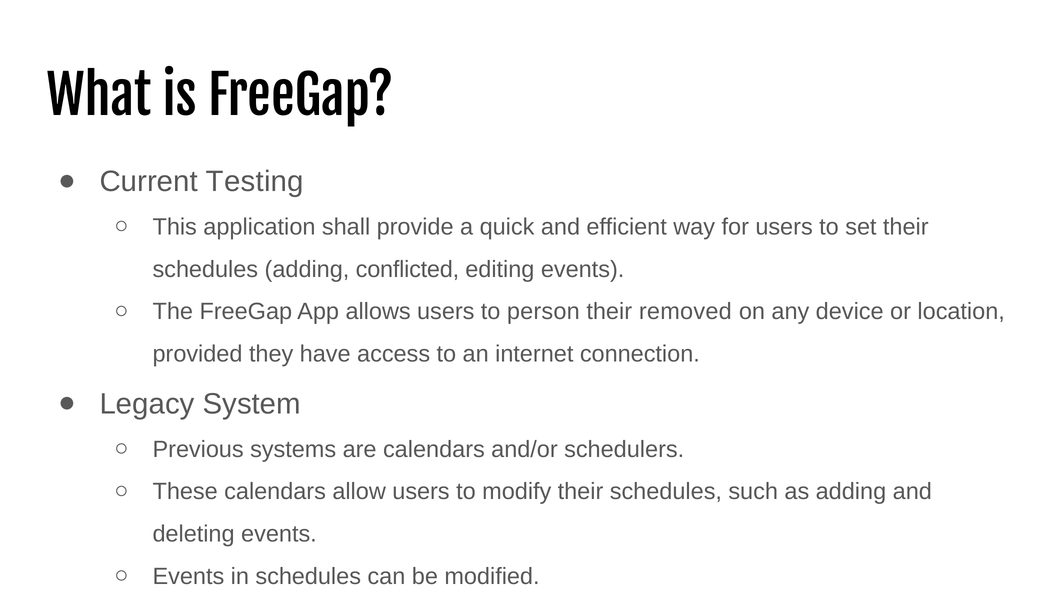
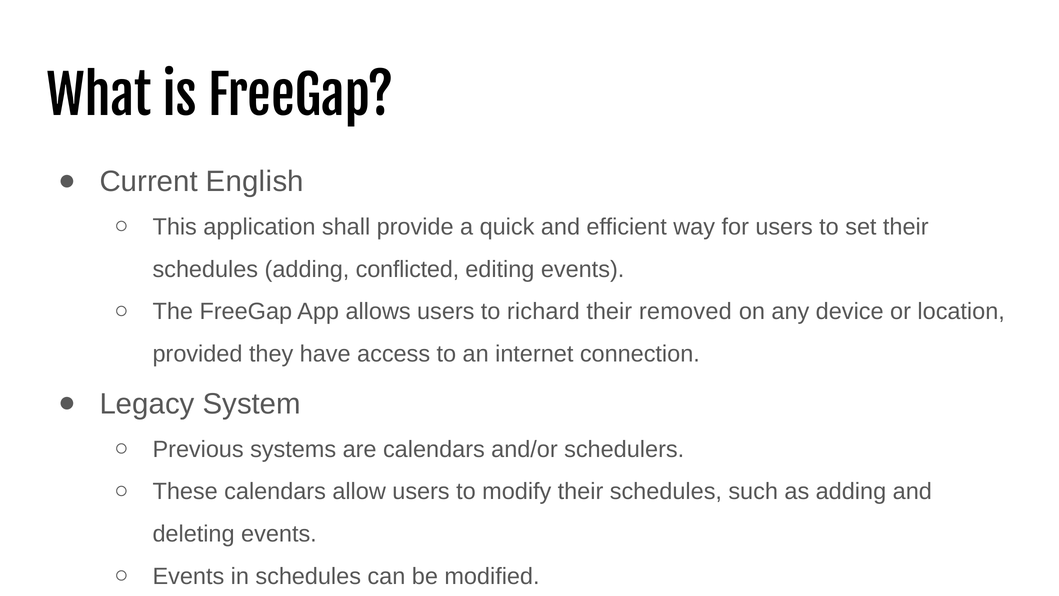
Testing: Testing -> English (255, 181)
person: person -> richard (543, 311)
